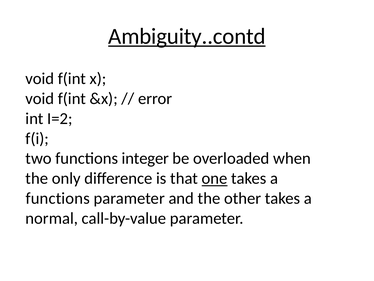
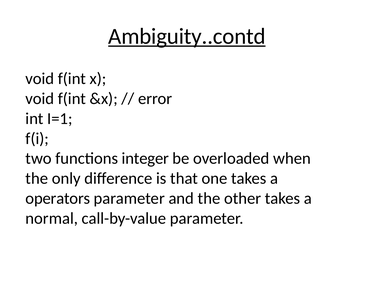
I=2: I=2 -> I=1 (60, 118)
one underline: present -> none (215, 178)
functions: functions -> operators (58, 198)
